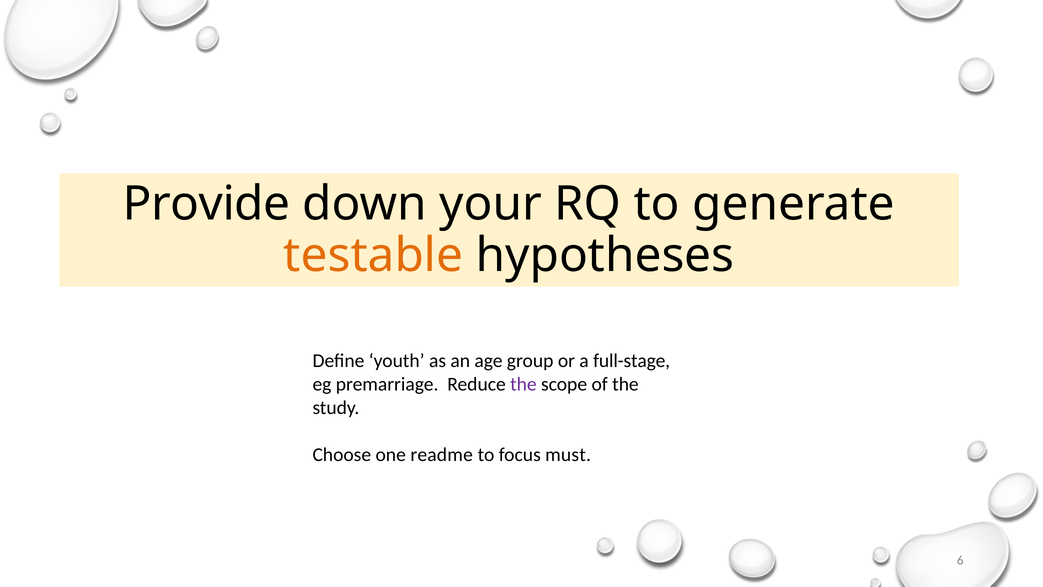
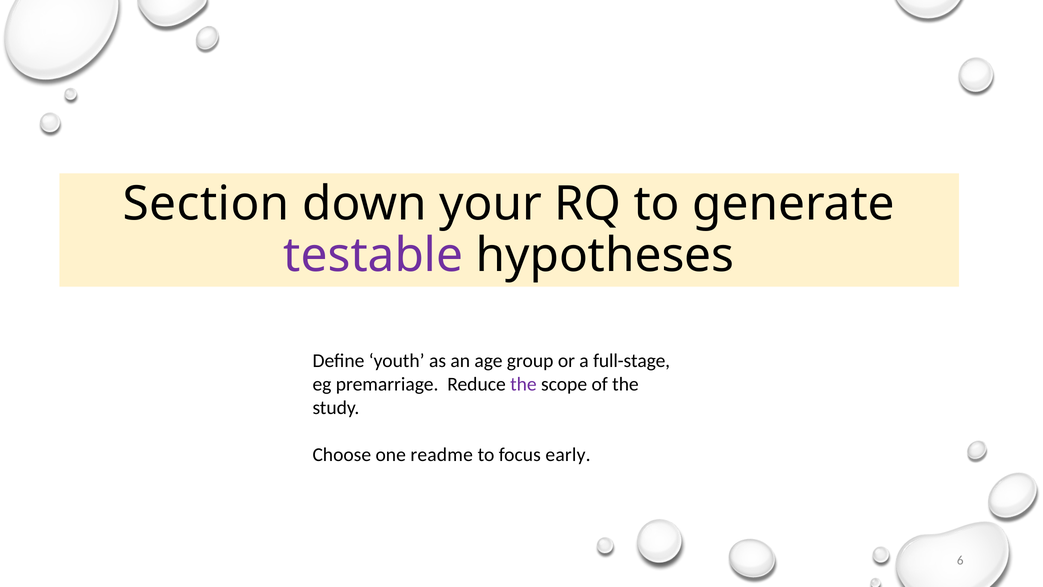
Provide: Provide -> Section (206, 204)
testable colour: orange -> purple (373, 255)
must: must -> early (568, 454)
